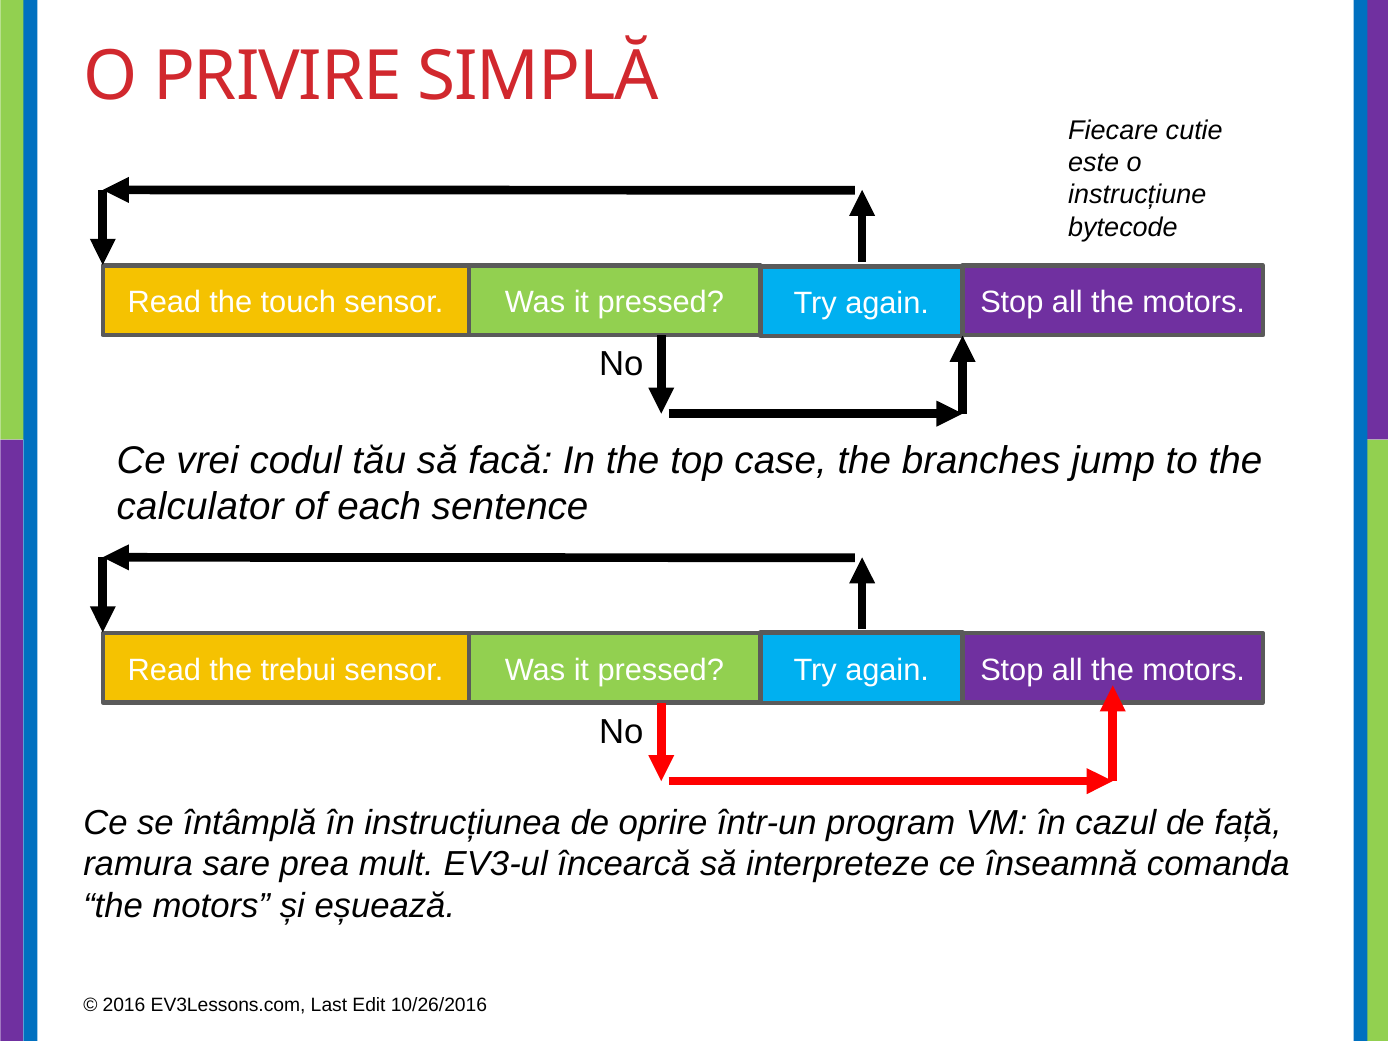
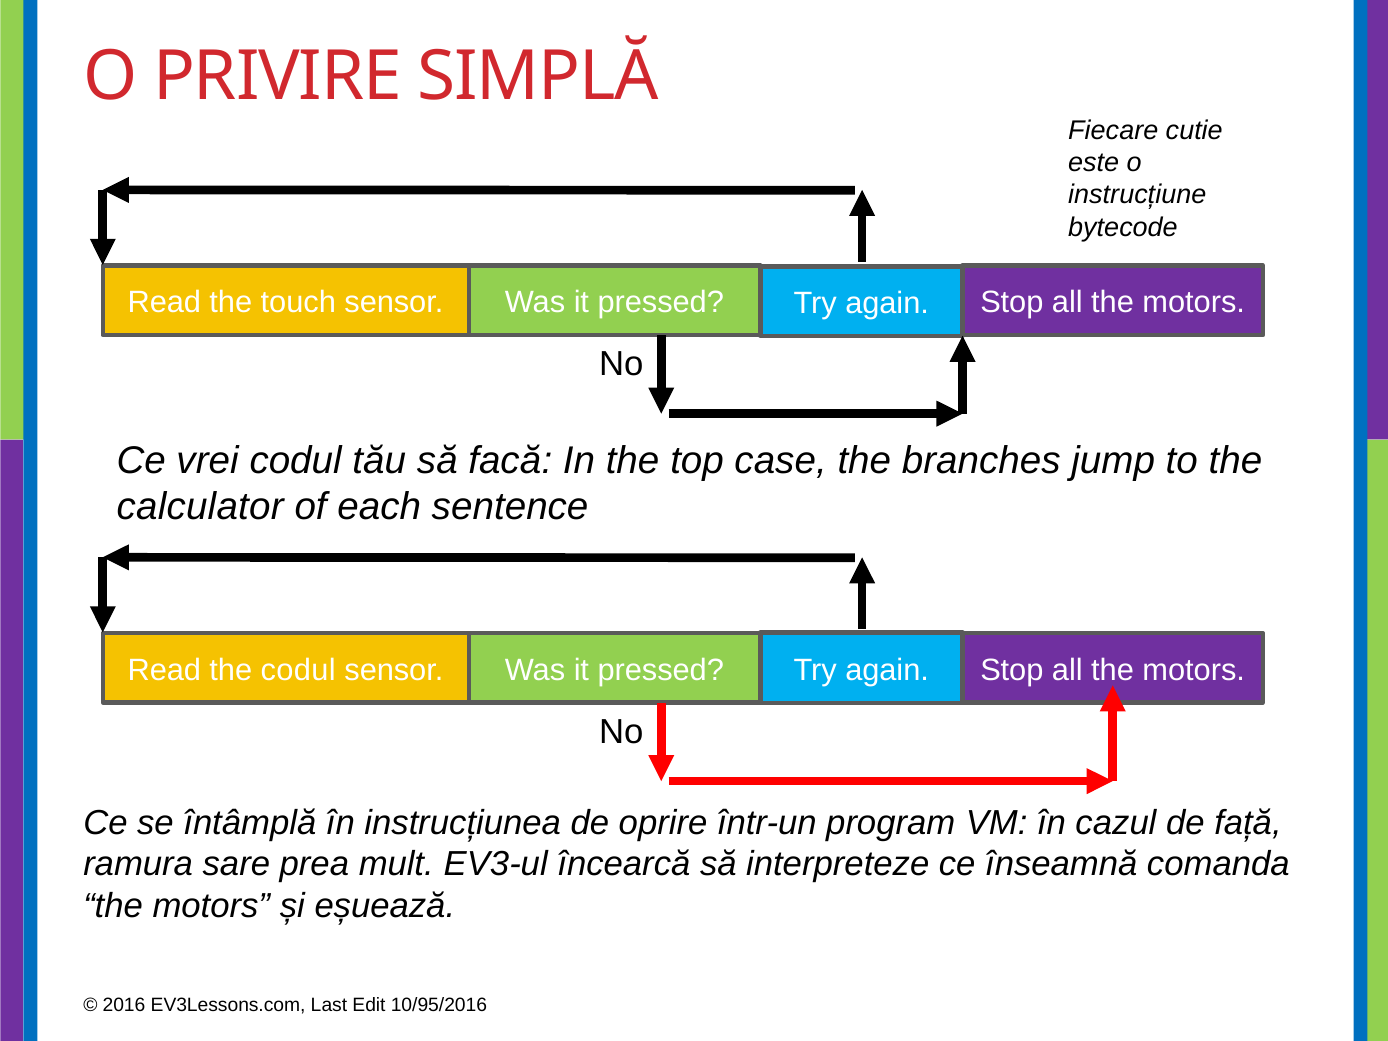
the trebui: trebui -> codul (298, 670)
10/26/2016: 10/26/2016 -> 10/95/2016 (439, 1005)
